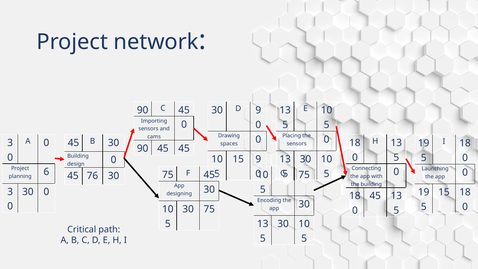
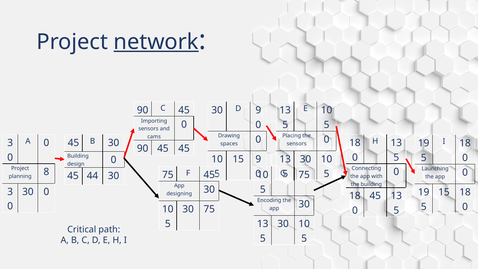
network underline: none -> present (156, 42)
76: 76 -> 44 (92, 176)
6: 6 -> 8 (46, 172)
